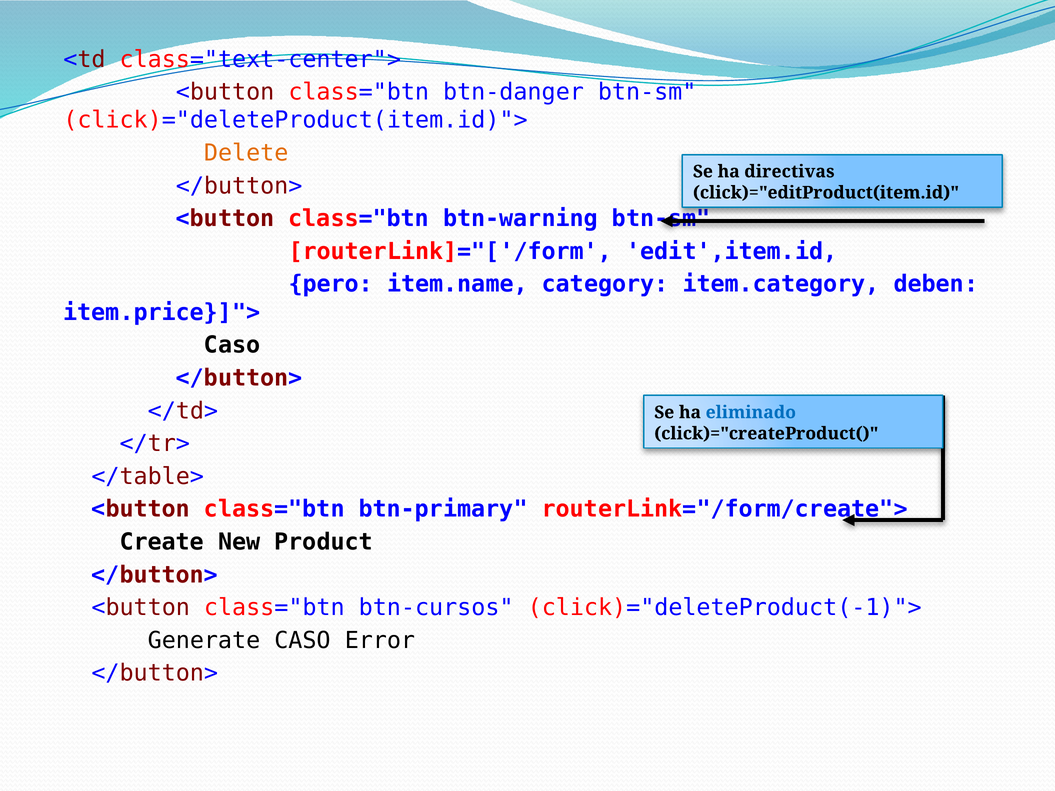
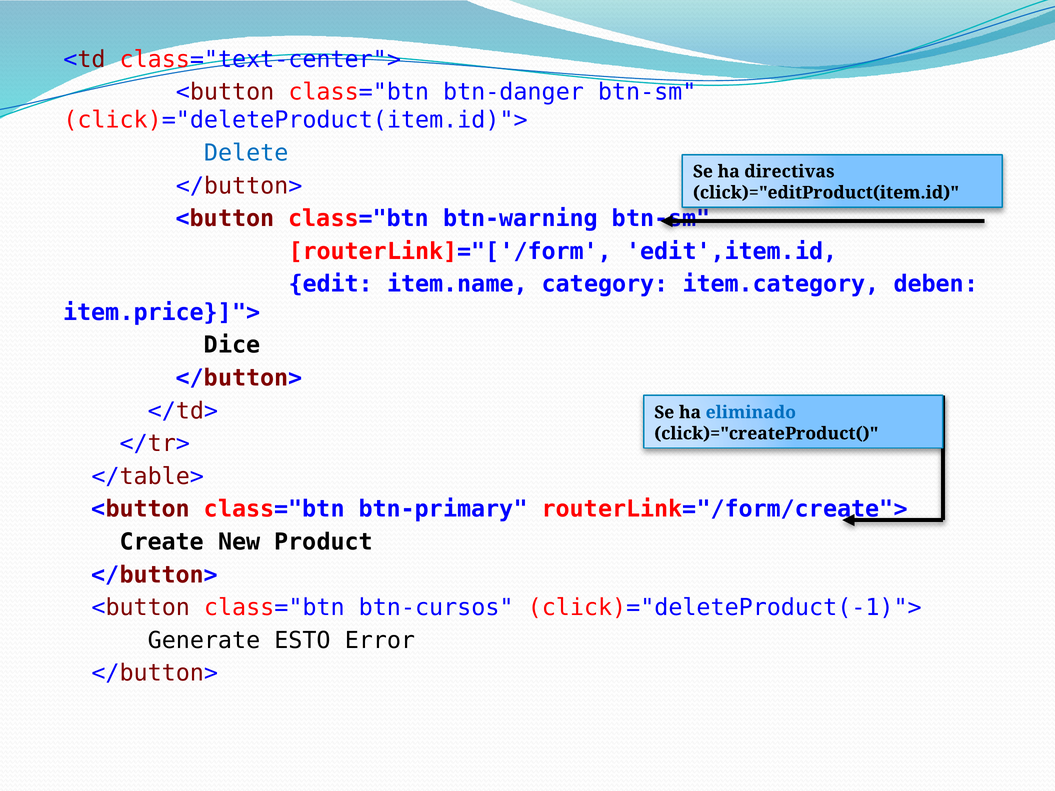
Delete colour: orange -> blue (246, 153)
pero: pero -> edit (331, 284)
Caso: Caso -> Dice (232, 345)
Generate CASO: CASO -> ESTO (302, 641)
